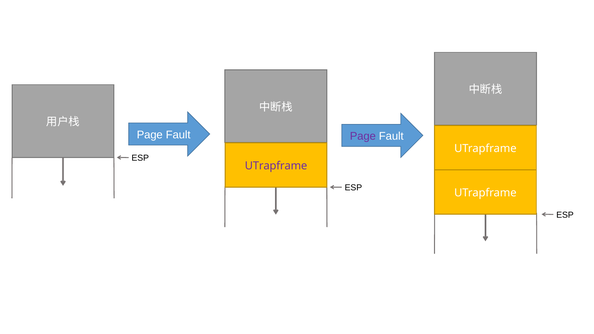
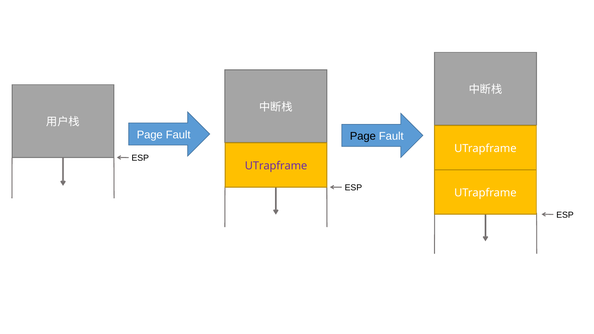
Page colour: purple -> black (363, 136)
